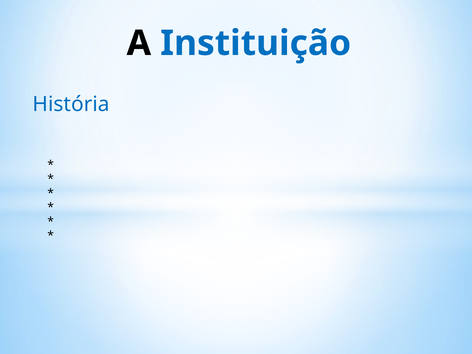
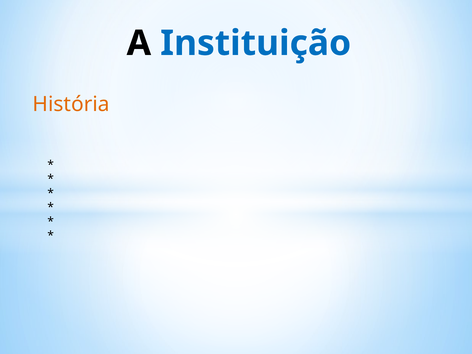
História colour: blue -> orange (71, 104)
